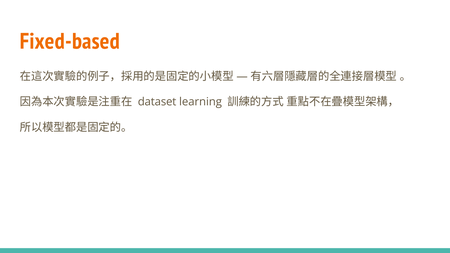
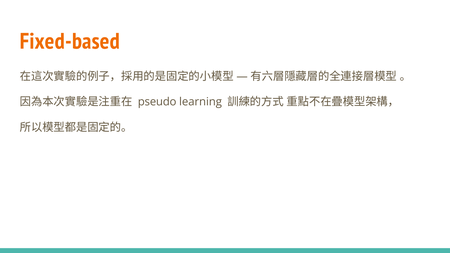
dataset: dataset -> pseudo (157, 102)
